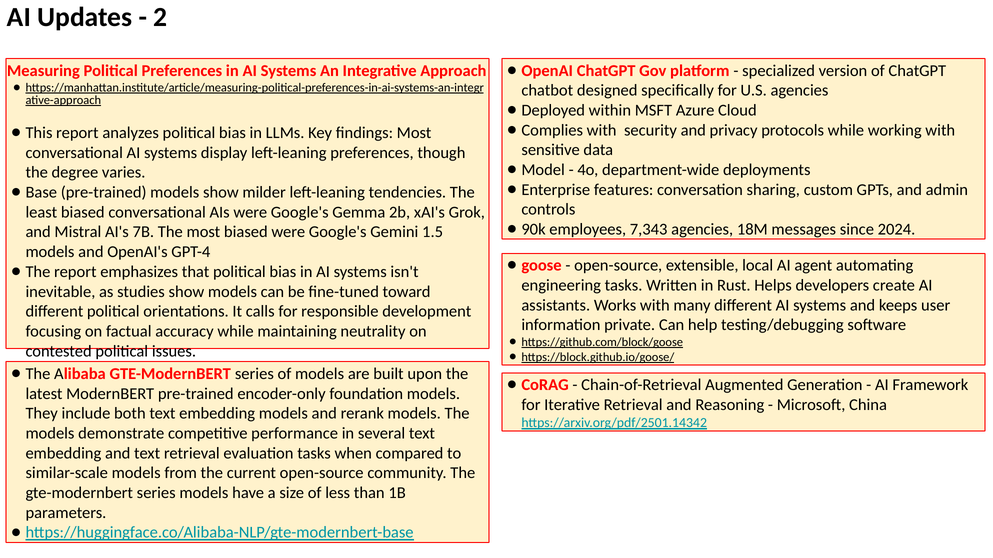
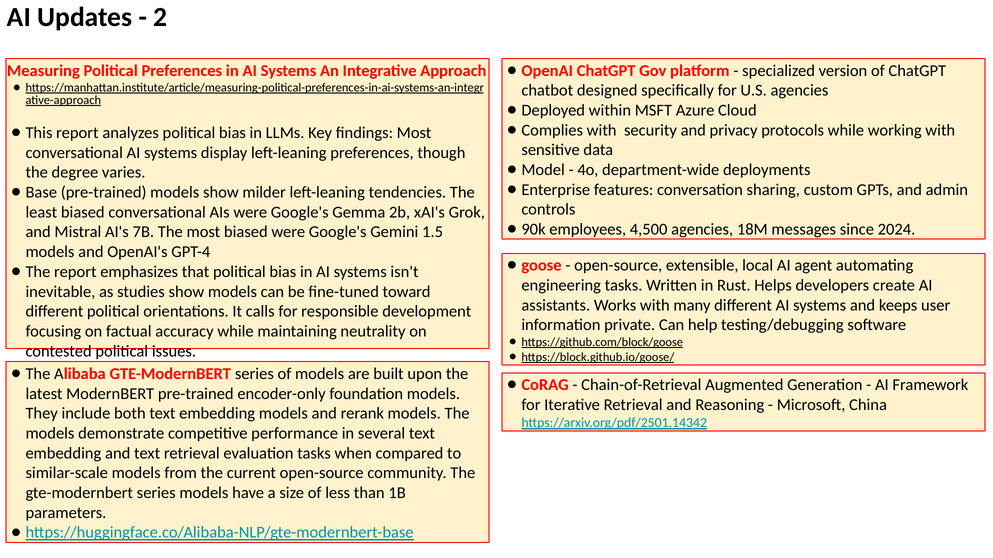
7,343: 7,343 -> 4,500 (649, 230)
